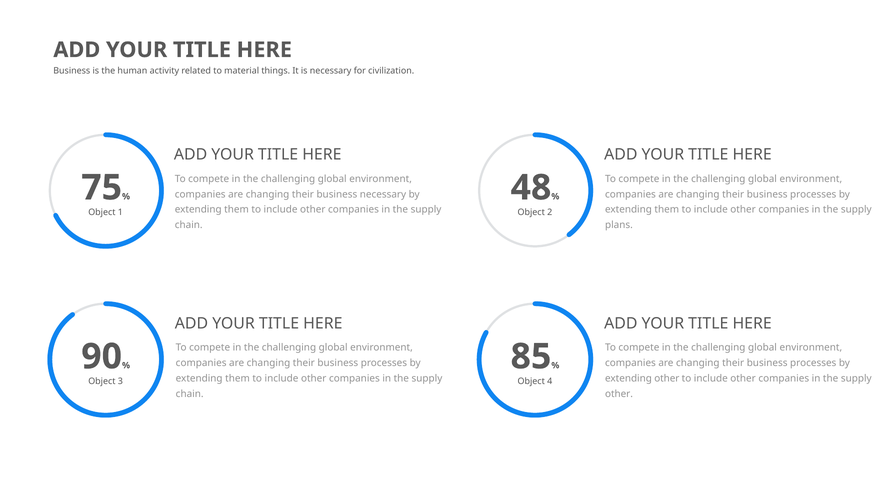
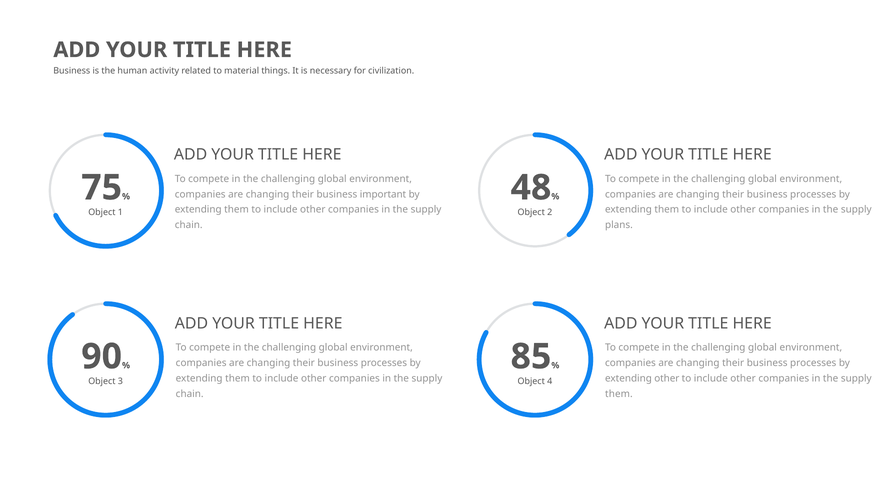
business necessary: necessary -> important (383, 194)
other: other -> them (619, 394)
